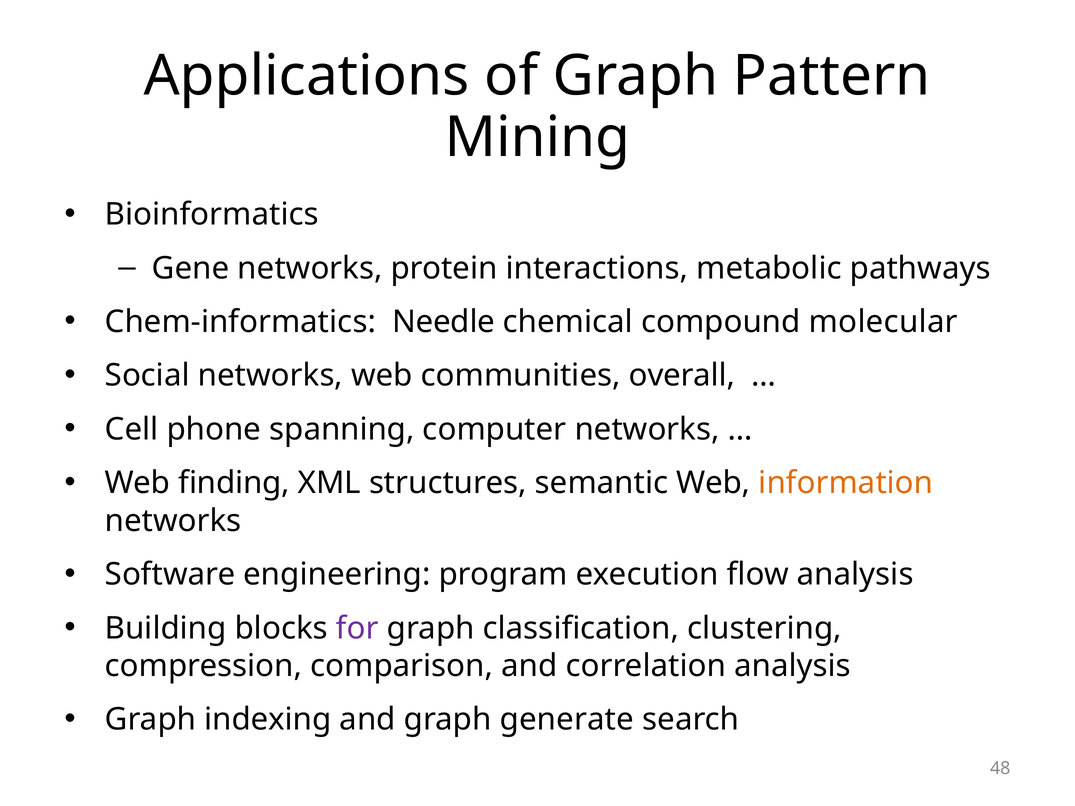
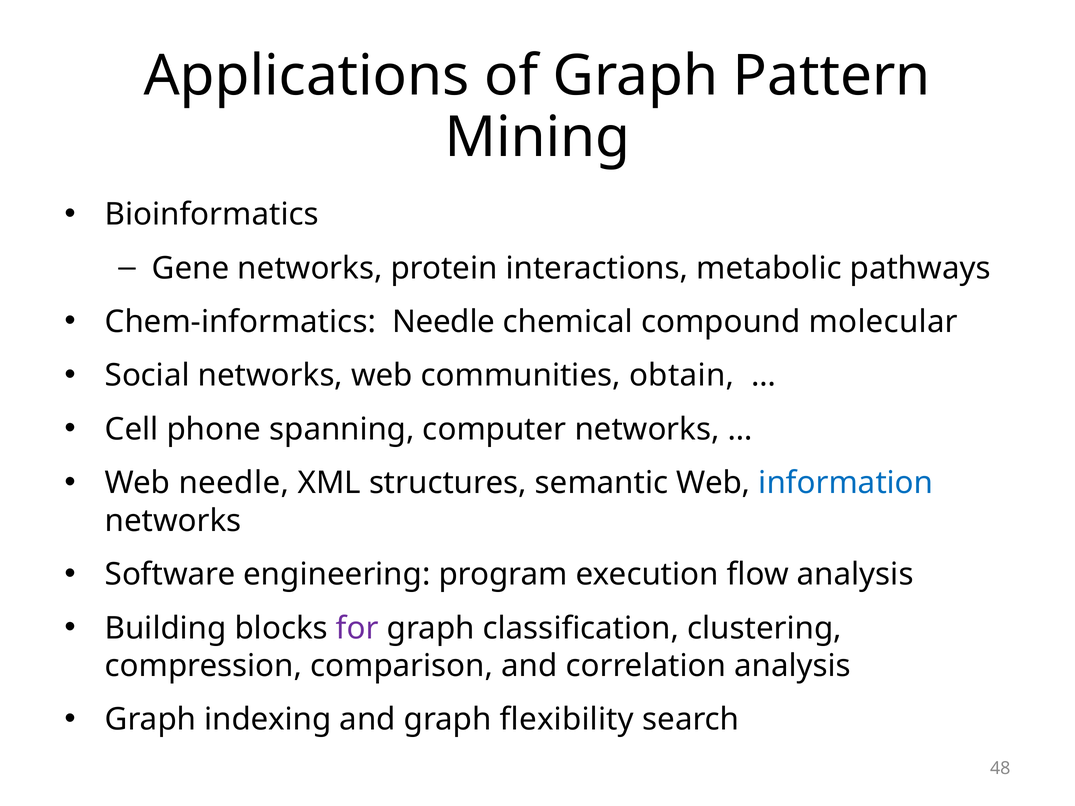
overall: overall -> obtain (682, 376)
Web finding: finding -> needle (234, 483)
information colour: orange -> blue (846, 483)
generate: generate -> flexibility (567, 720)
